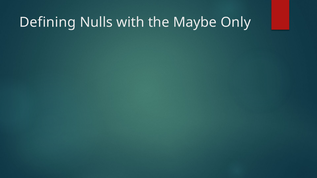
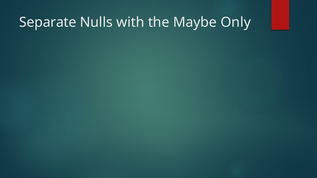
Defining: Defining -> Separate (48, 22)
